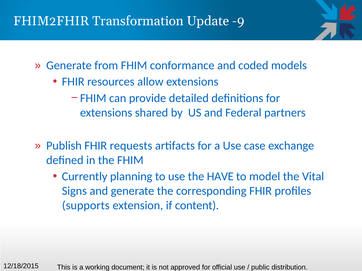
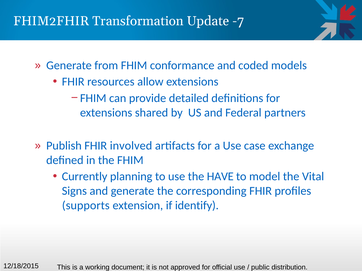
-9: -9 -> -7 (238, 21)
requests: requests -> involved (131, 146)
content: content -> identify (197, 206)
